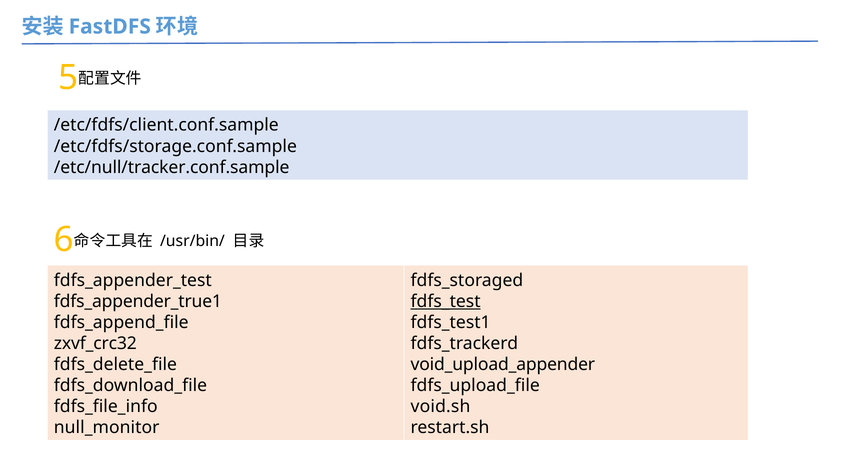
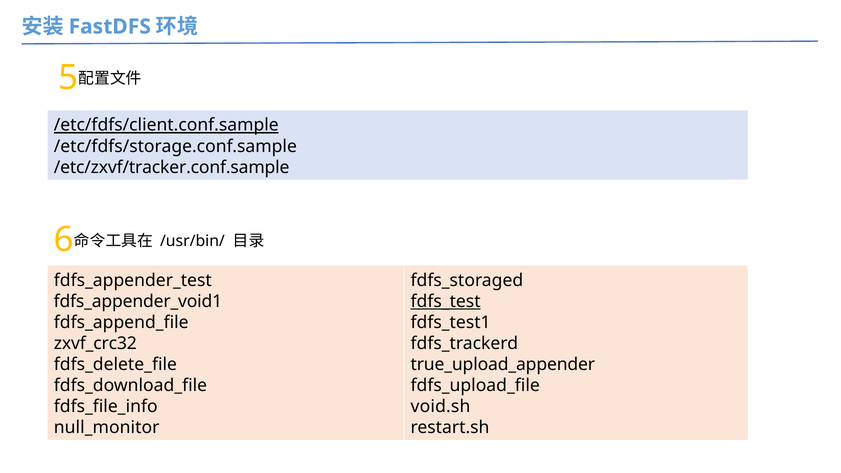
/etc/fdfs/client.conf.sample underline: none -> present (166, 125)
/etc/null/tracker.conf.sample: /etc/null/tracker.conf.sample -> /etc/zxvf/tracker.conf.sample (172, 167)
fdfs_appender_true1: fdfs_appender_true1 -> fdfs_appender_void1 (138, 301)
void_upload_appender: void_upload_appender -> true_upload_appender (503, 365)
